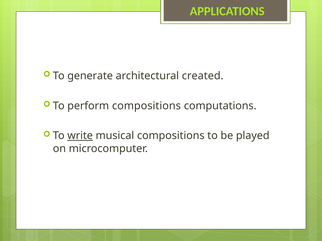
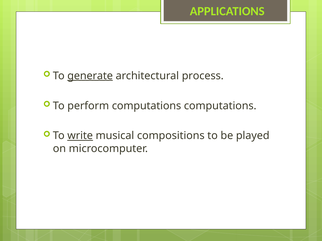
generate underline: none -> present (90, 76)
created: created -> process (203, 76)
perform compositions: compositions -> computations (147, 106)
